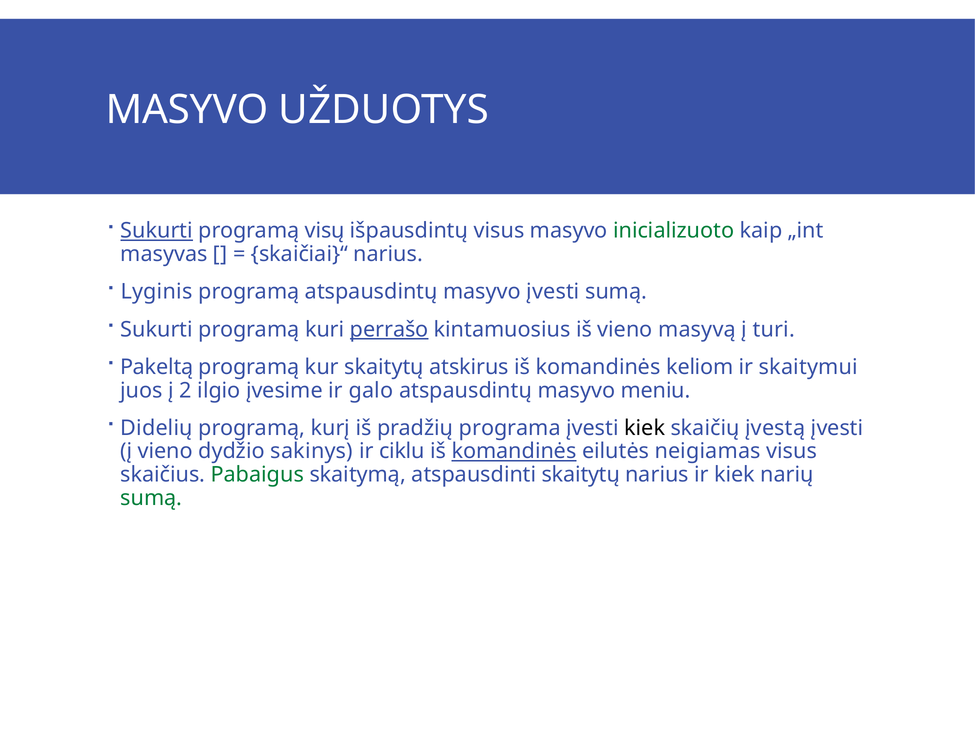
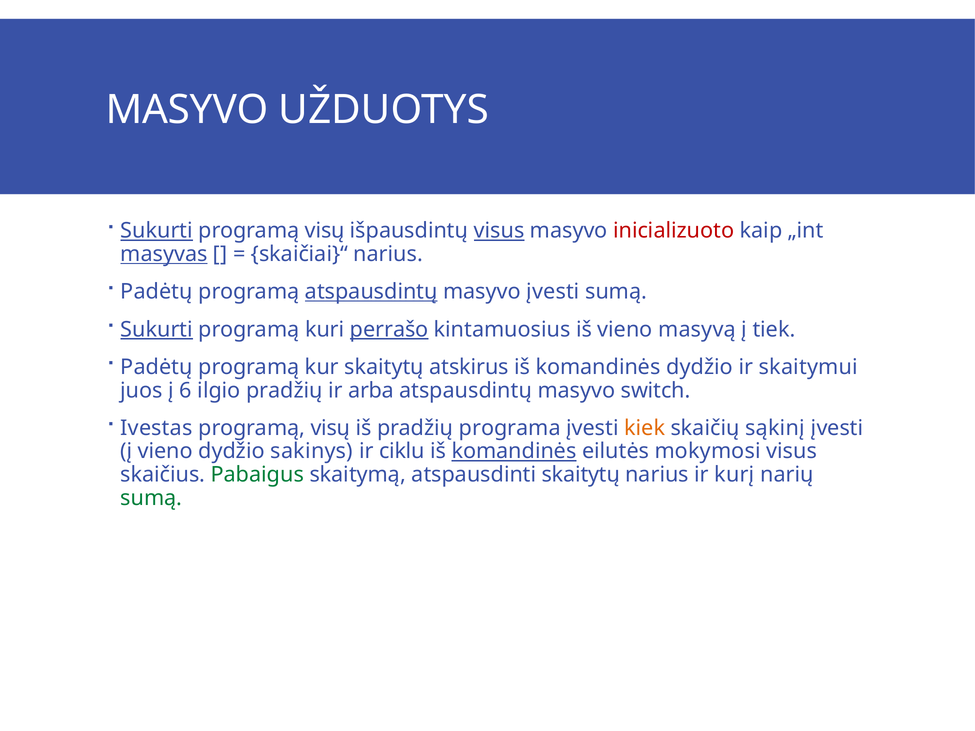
visus underline: none -> present (499, 231)
inicializuoto colour: green -> red (674, 231)
masyvas underline: none -> present (164, 254)
Lyginis: Lyginis -> Padėtų (157, 292)
atspausdintų underline: none -> present (371, 292)
Sukurti underline: none -> present (157, 329)
turi: turi -> tiek (774, 329)
Pakeltą: Pakeltą -> Padėtų (157, 367)
komandinės keliom: keliom -> dydžio (700, 367)
2: 2 -> 6 (186, 390)
ilgio įvesime: įvesime -> pradžių (284, 390)
galo: galo -> arba (371, 390)
meniu: meniu -> switch (656, 390)
Didelių: Didelių -> Ivestas (157, 428)
kurį: kurį -> visų (330, 428)
kiek colour: black -> orange (645, 428)
įvestą: įvestą -> sąkinį (775, 428)
neigiamas: neigiamas -> mokymosi (708, 451)
ir kiek: kiek -> kurį (734, 475)
